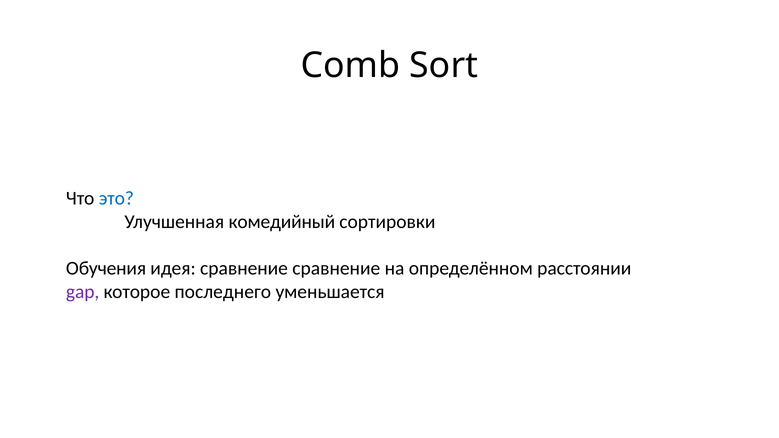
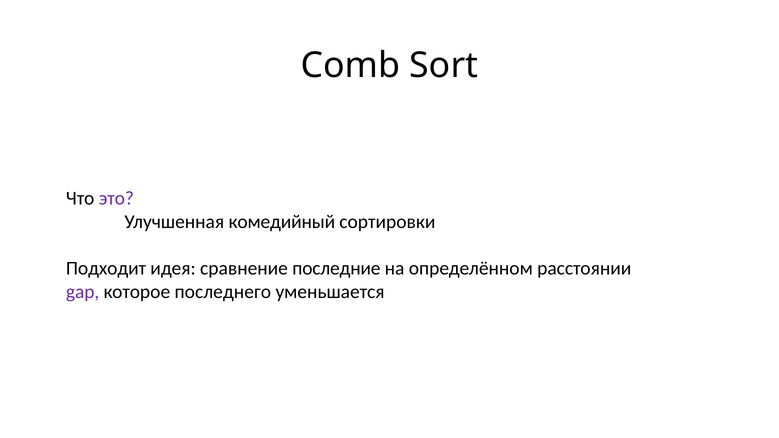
это colour: blue -> purple (116, 198)
Обучения: Обучения -> Подходит (106, 269)
сравнение сравнение: сравнение -> последние (336, 269)
